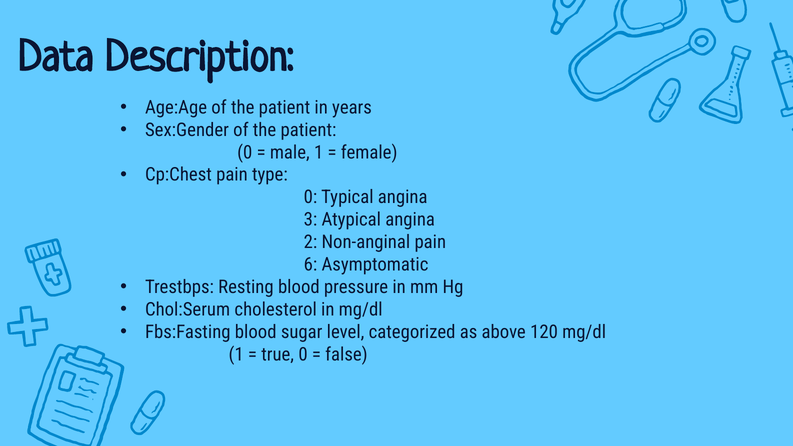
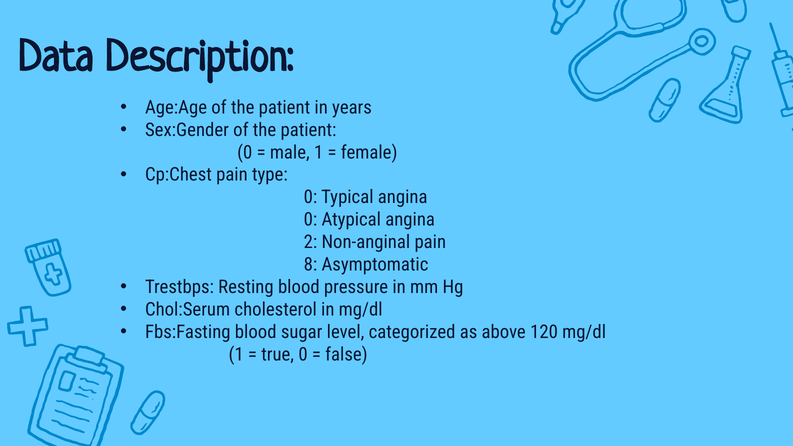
3: 3 -> 0 (310, 220)
6: 6 -> 8 (310, 265)
